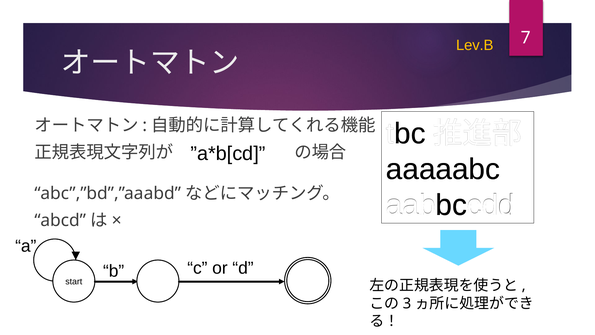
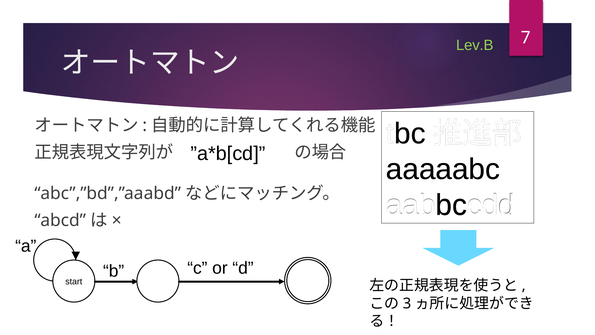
Lev.B colour: yellow -> light green (475, 45)
